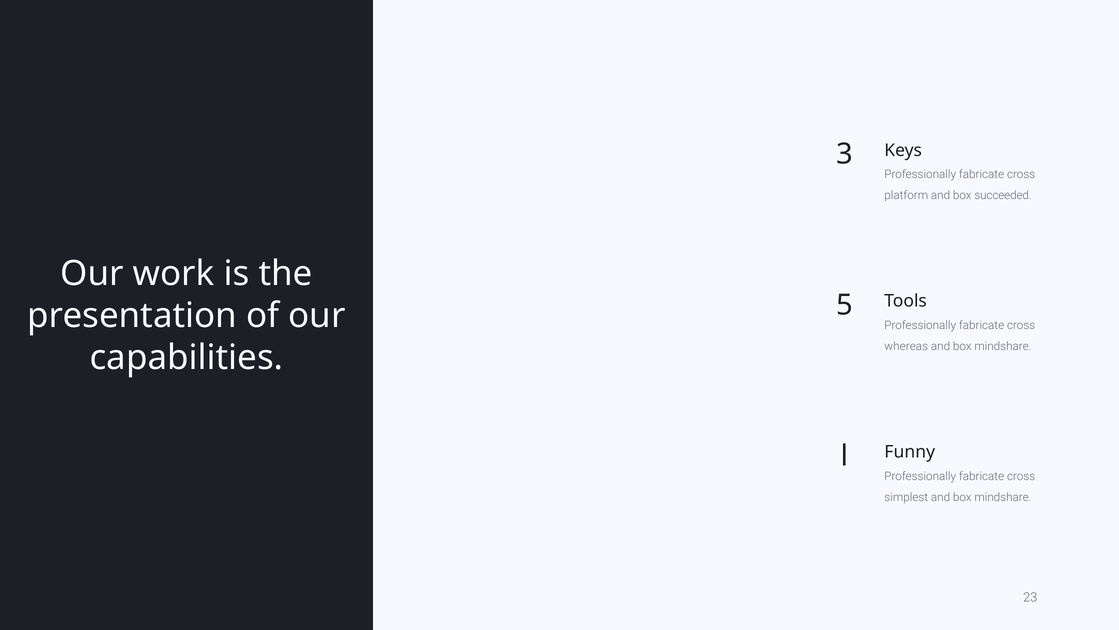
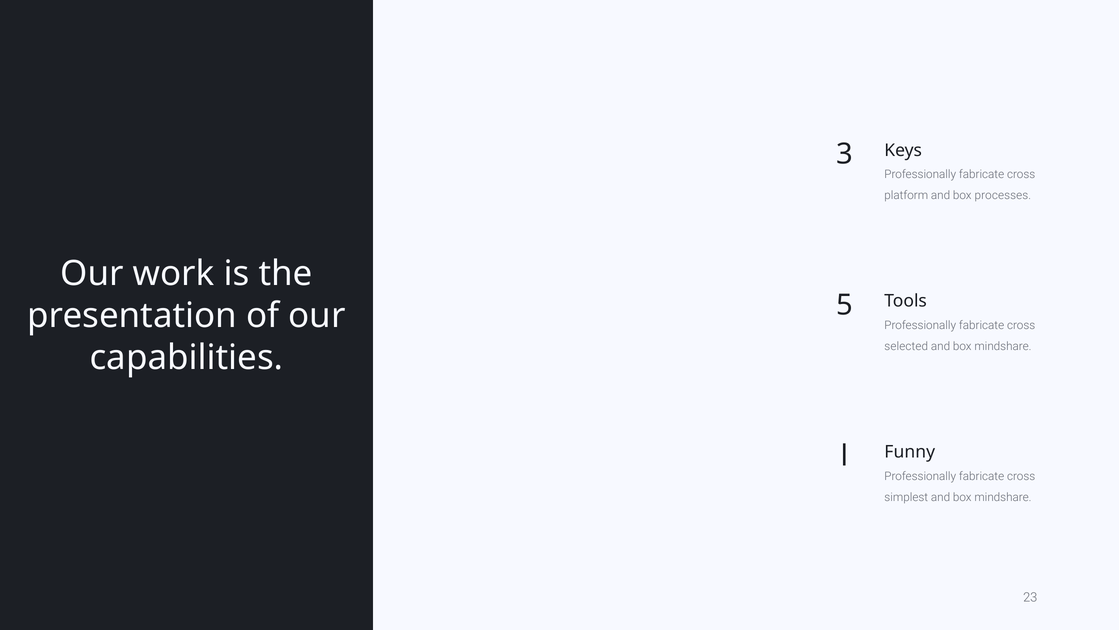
succeeded: succeeded -> processes (1003, 195)
whereas: whereas -> selected (906, 346)
